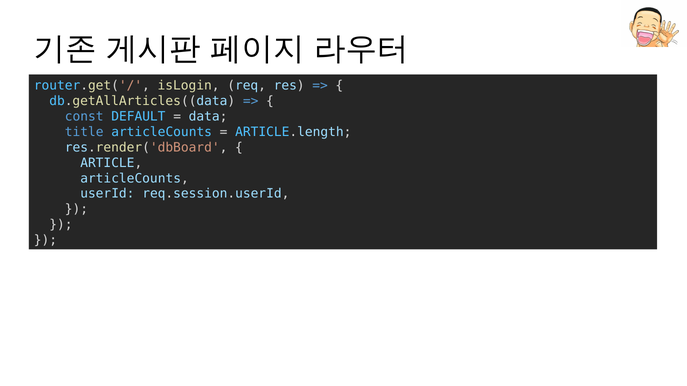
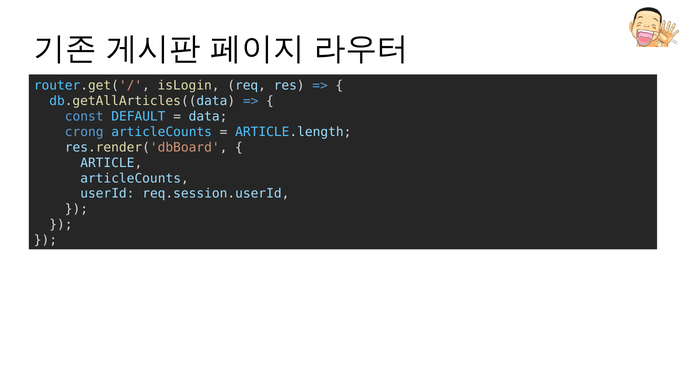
title: title -> crong (84, 132)
